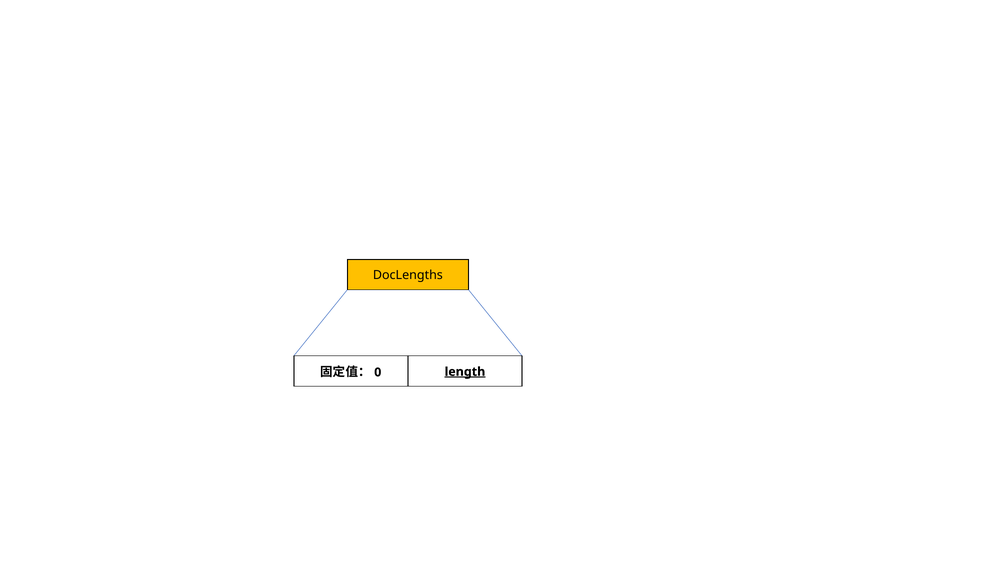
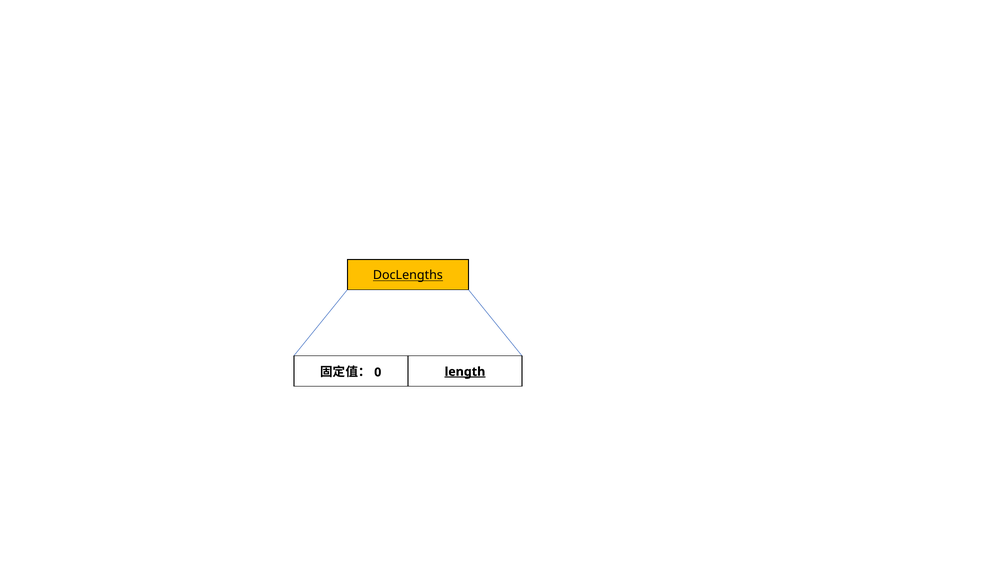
DocLengths underline: none -> present (408, 276)
